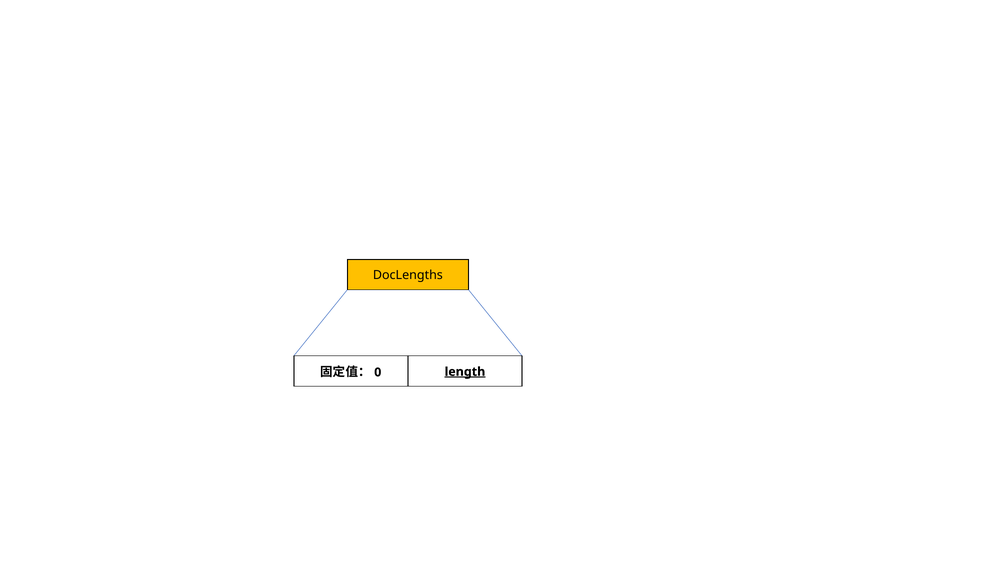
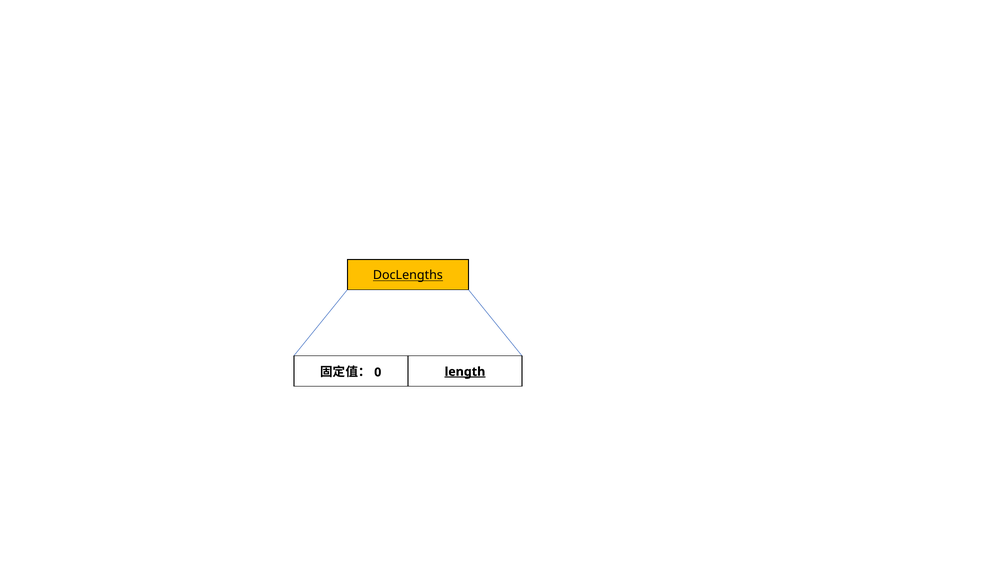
DocLengths underline: none -> present (408, 276)
